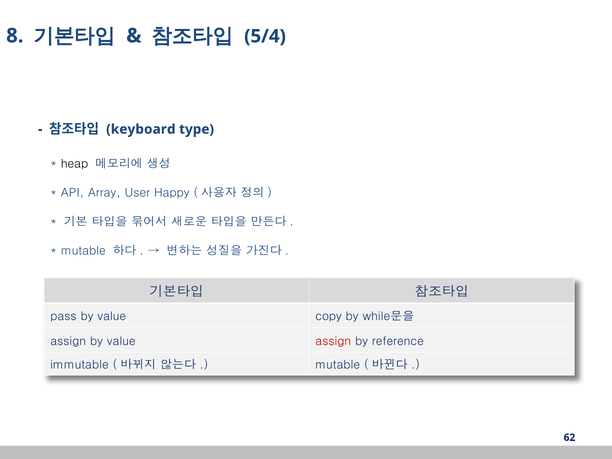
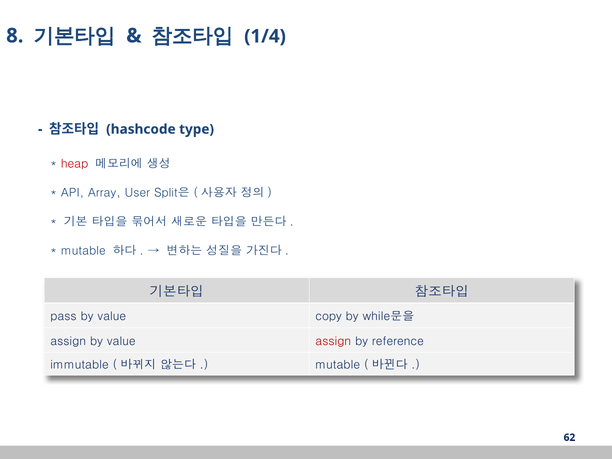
5/4: 5/4 -> 1/4 (265, 36)
keyboard: keyboard -> hashcode (141, 129)
heap colour: black -> red (75, 164)
Happy: Happy -> Split은 (172, 193)
